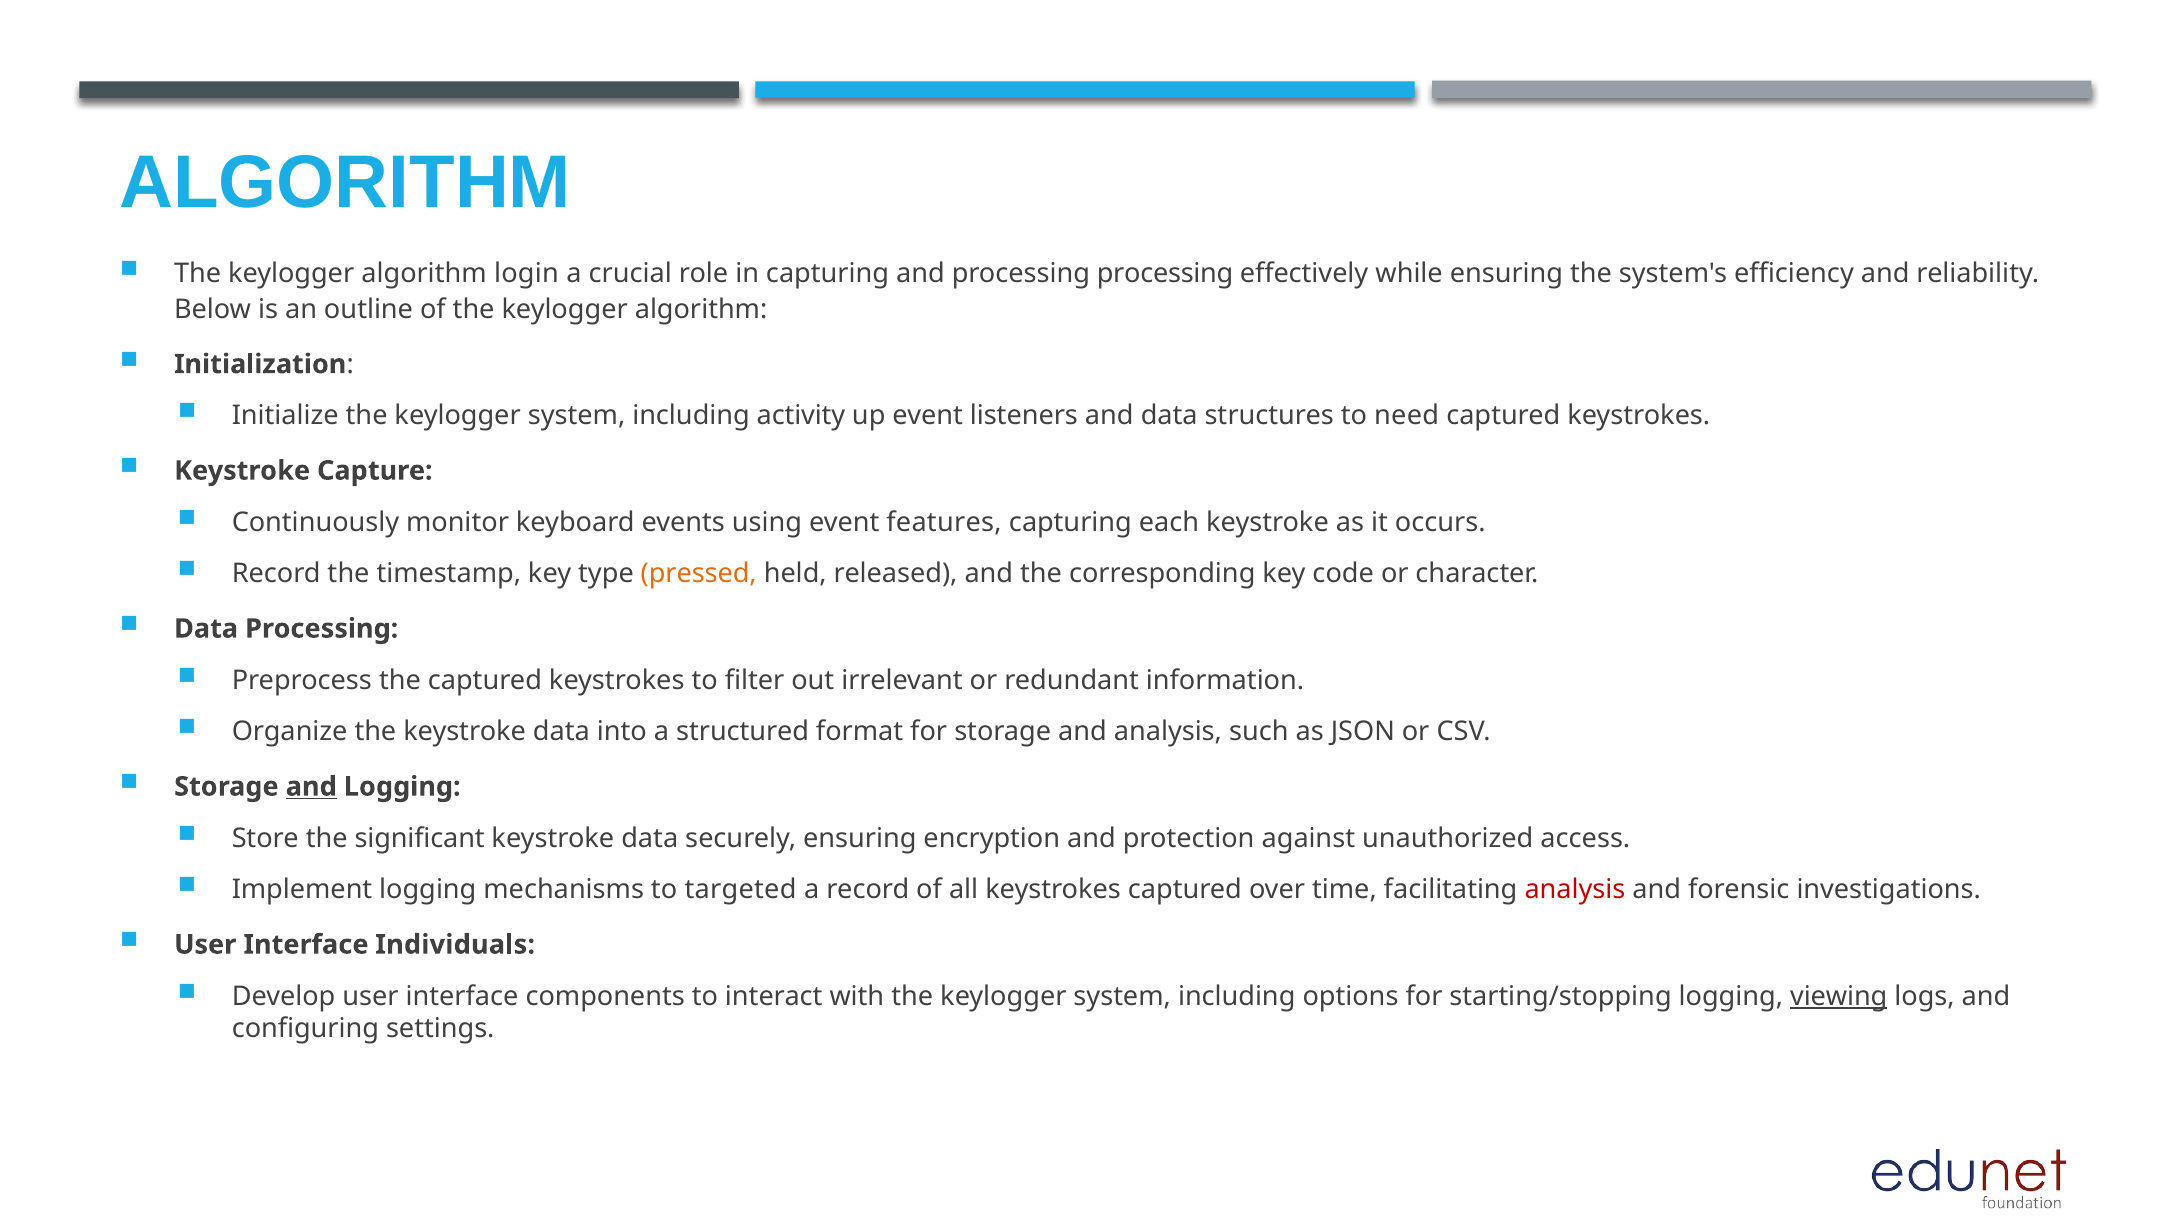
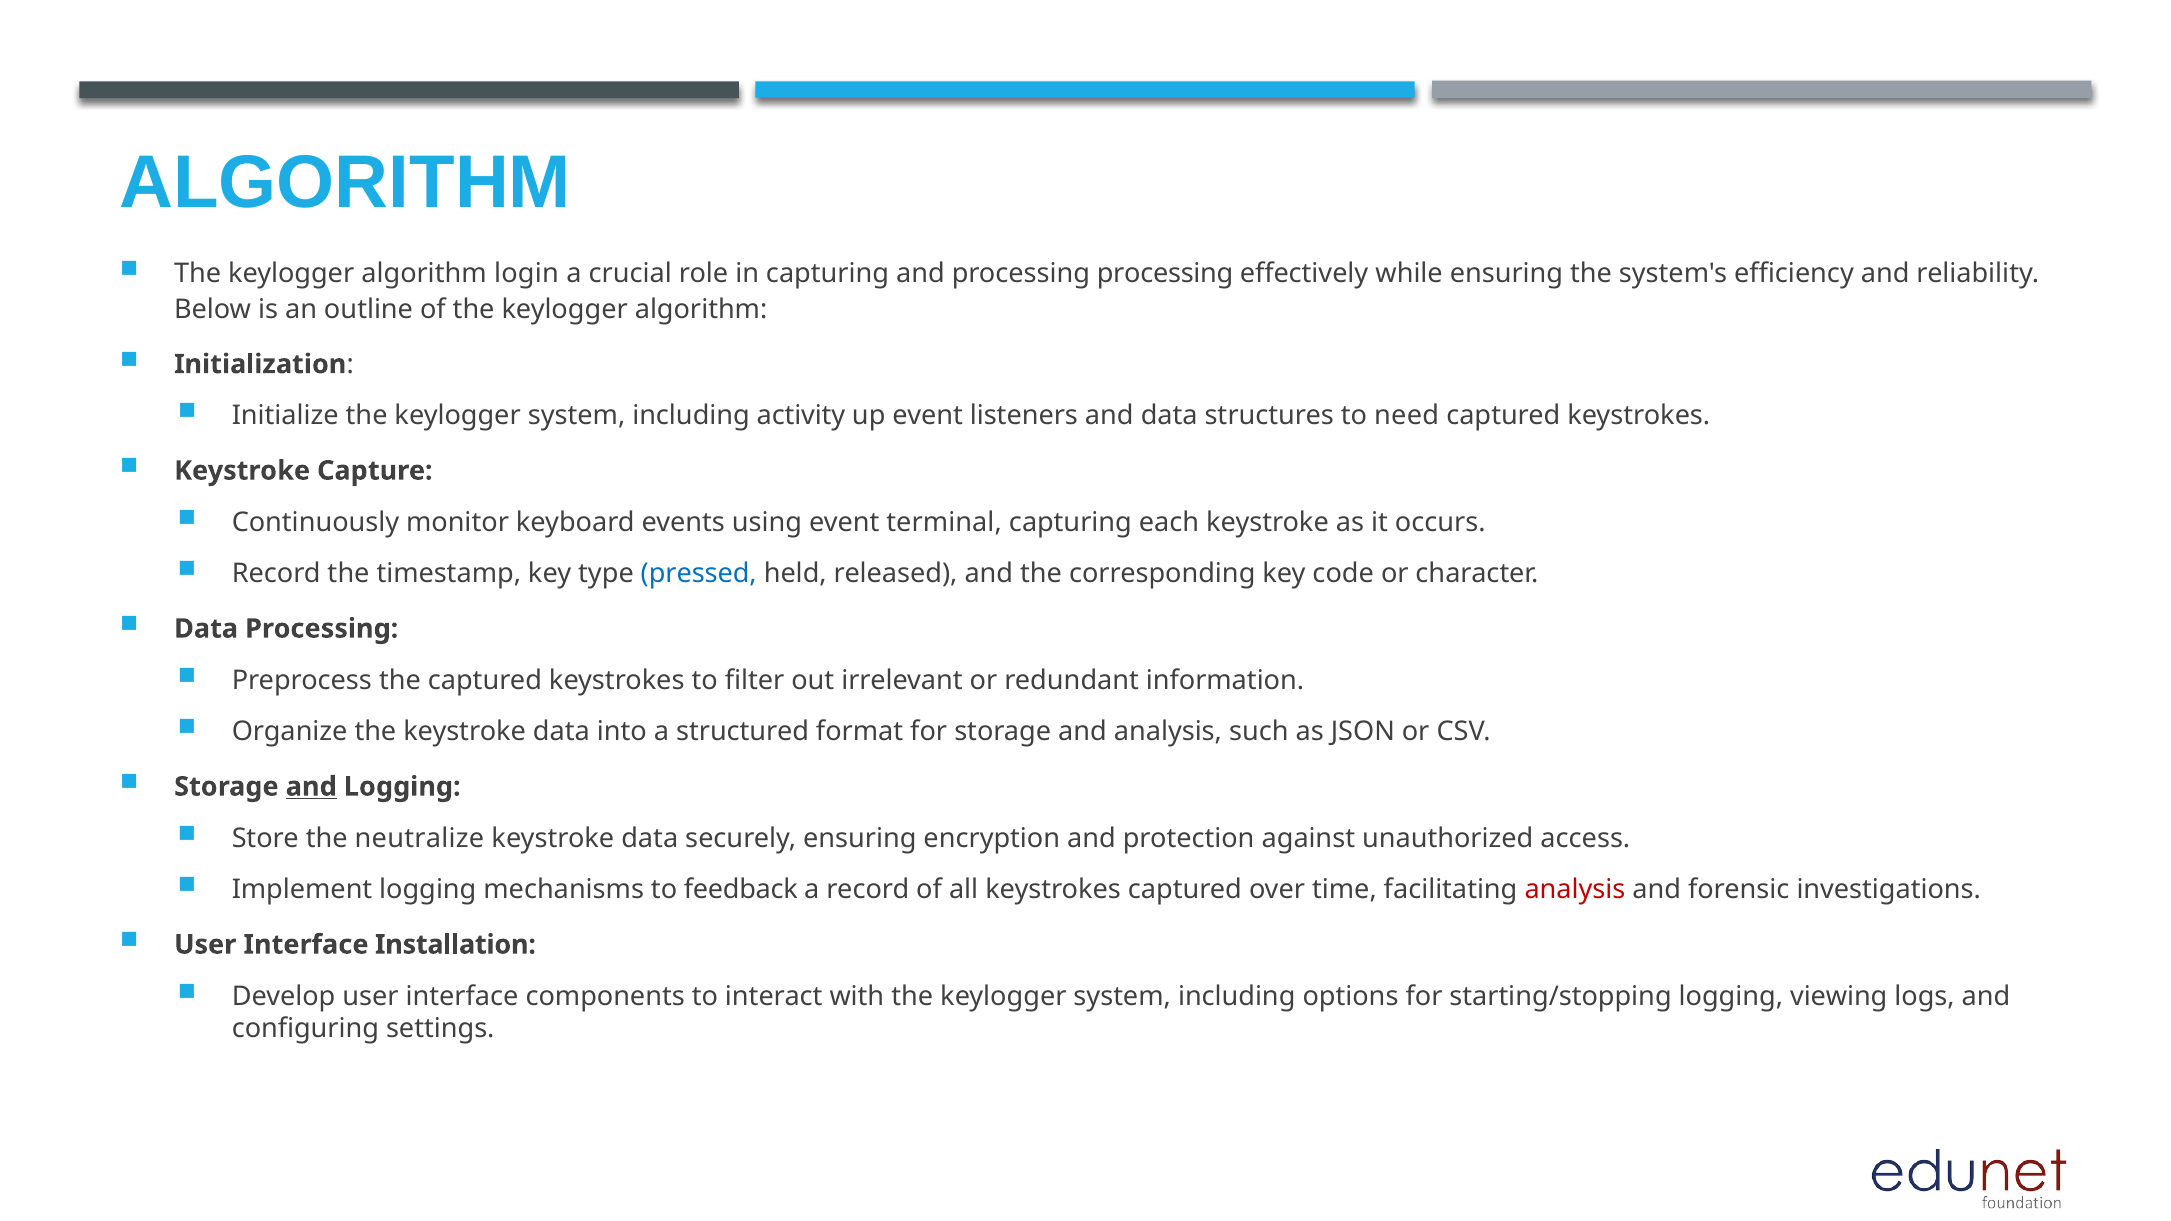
features: features -> terminal (944, 522)
pressed colour: orange -> blue (699, 574)
significant: significant -> neutralize (419, 838)
targeted: targeted -> feedback (741, 890)
Individuals: Individuals -> Installation (455, 945)
viewing underline: present -> none (1839, 996)
